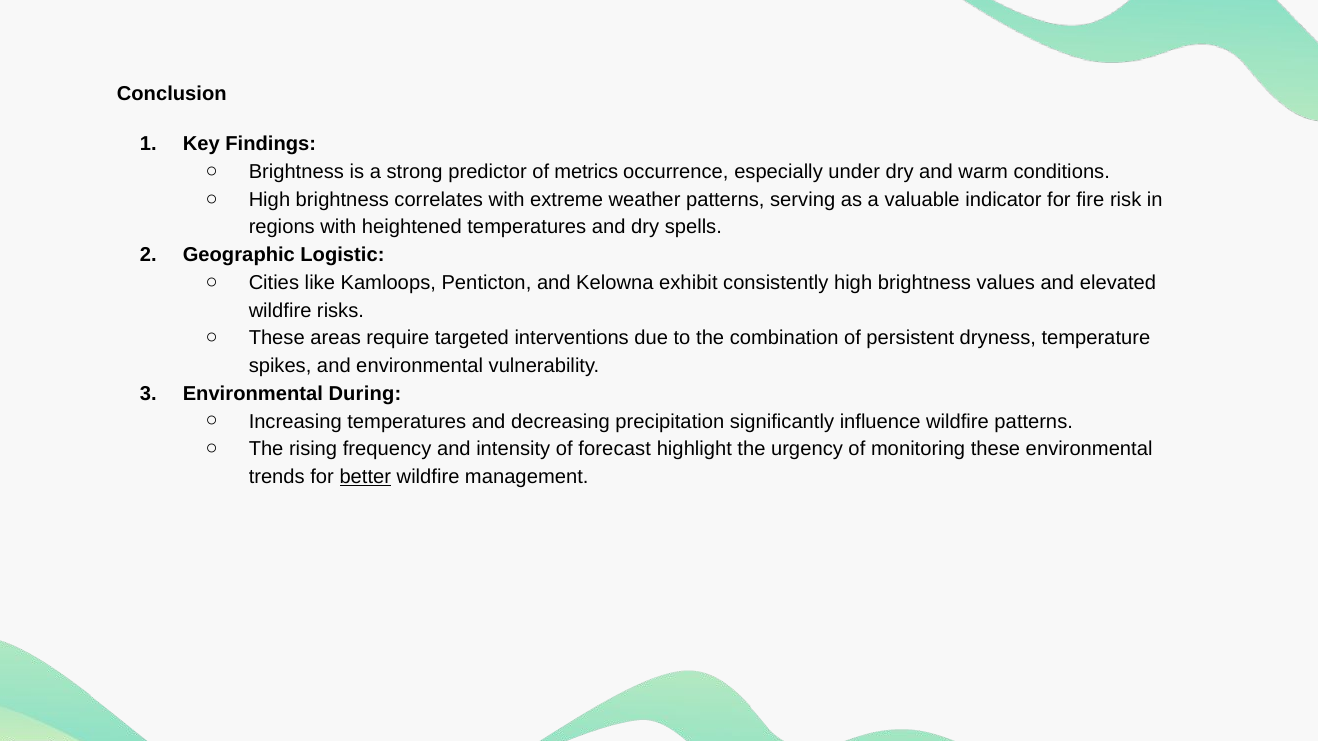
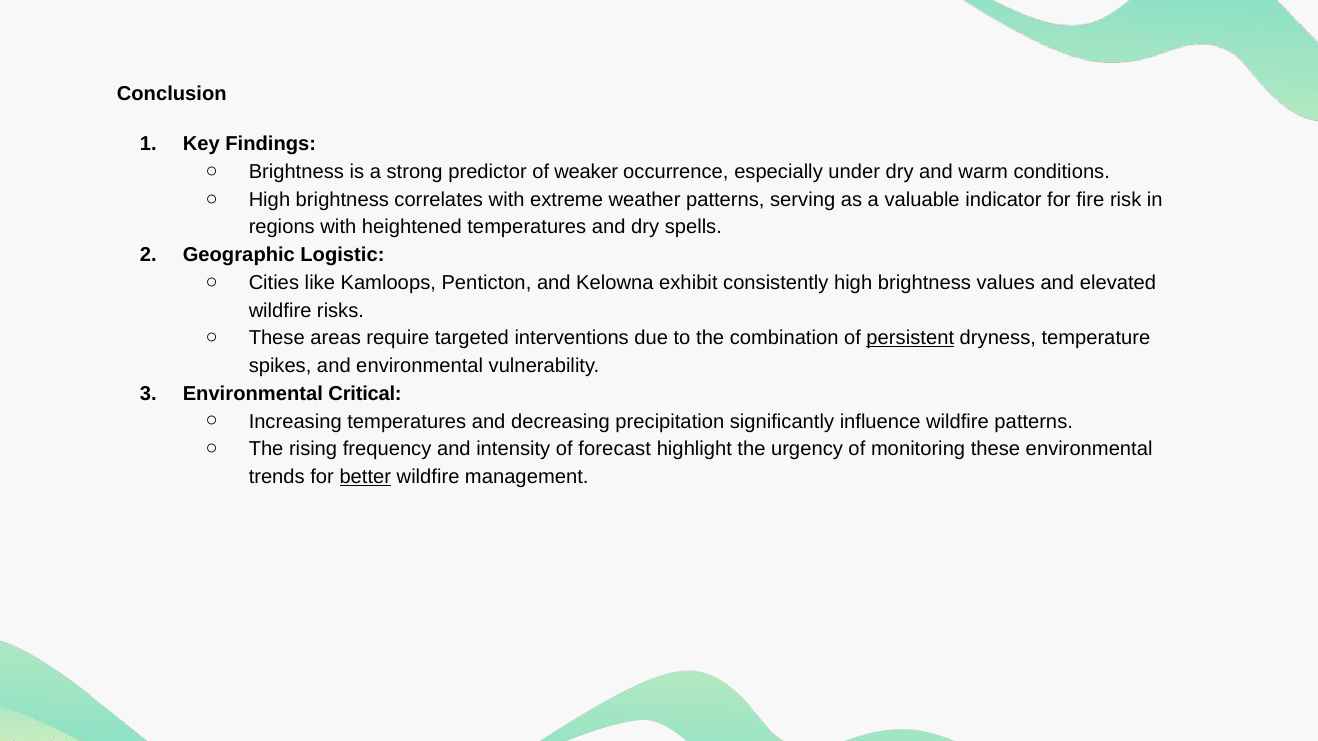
metrics: metrics -> weaker (586, 172)
persistent underline: none -> present (910, 338)
During: During -> Critical (365, 394)
